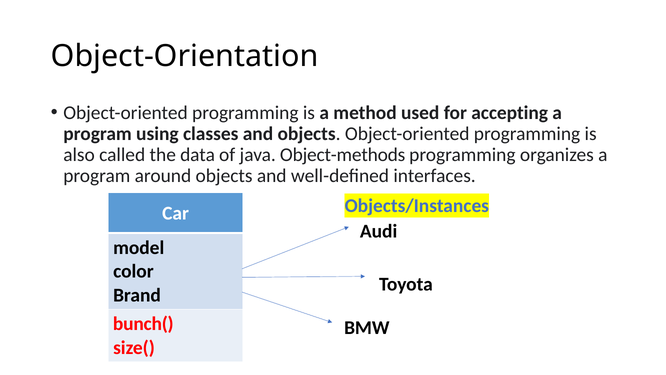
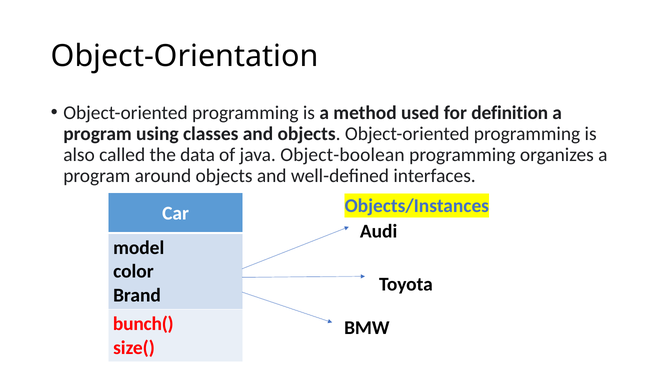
accepting: accepting -> definition (510, 113)
Object-methods: Object-methods -> Object-boolean (342, 155)
